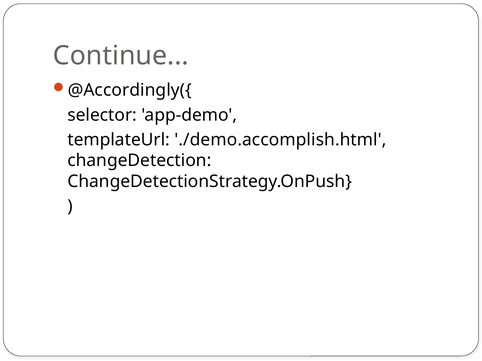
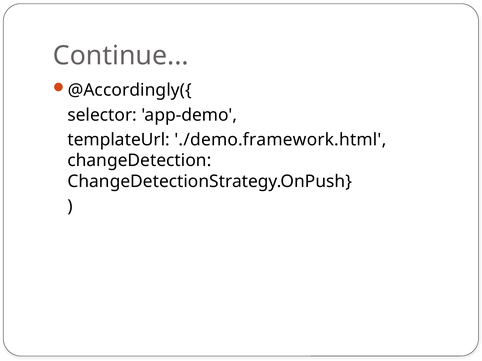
./demo.accomplish.html: ./demo.accomplish.html -> ./demo.framework.html (280, 140)
